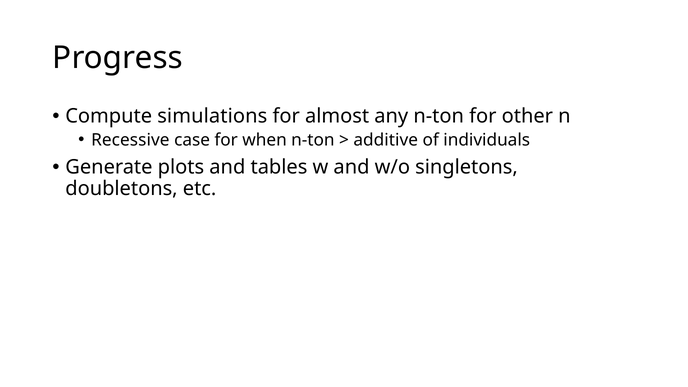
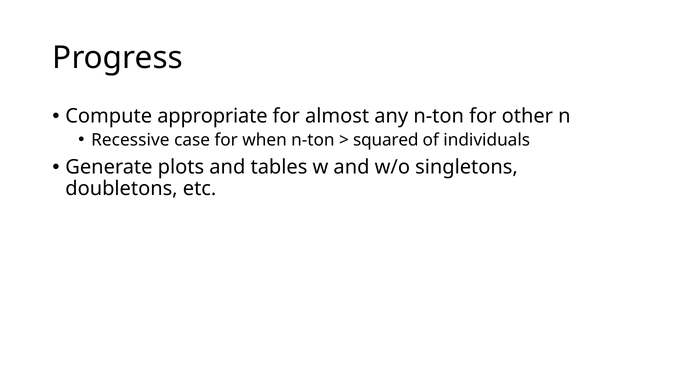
simulations: simulations -> appropriate (212, 116)
additive: additive -> squared (386, 140)
